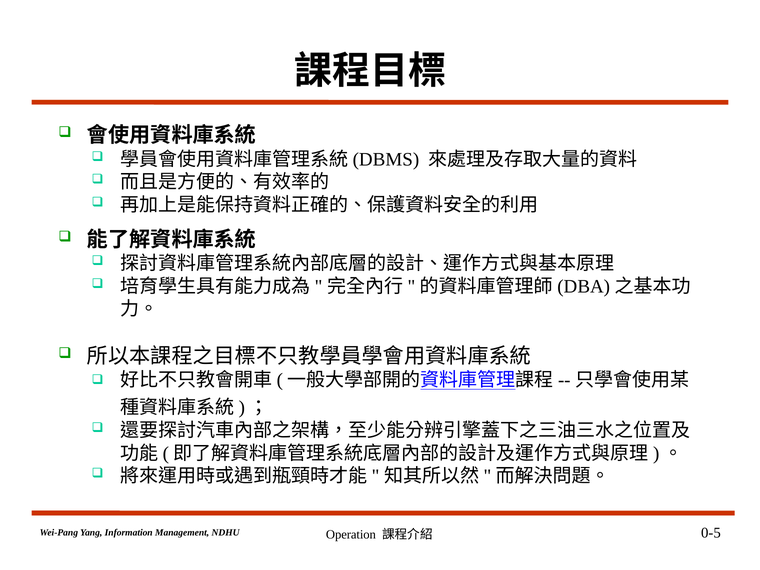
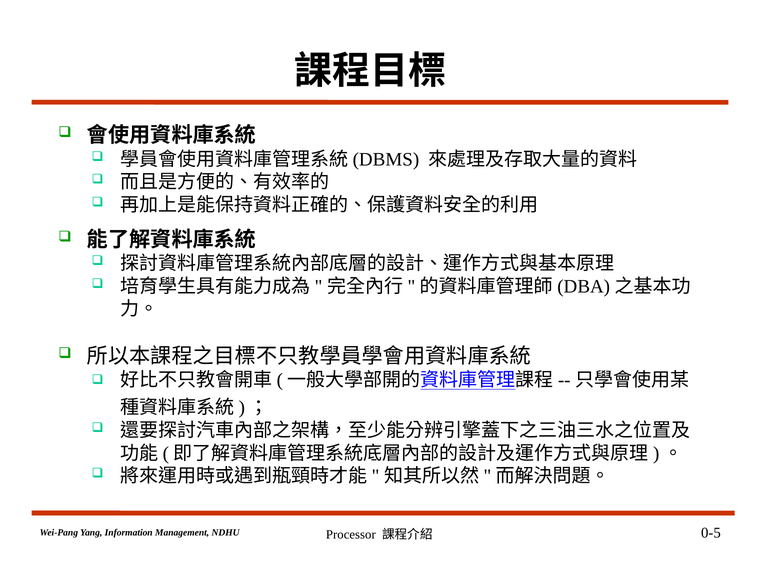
Operation: Operation -> Processor (351, 535)
